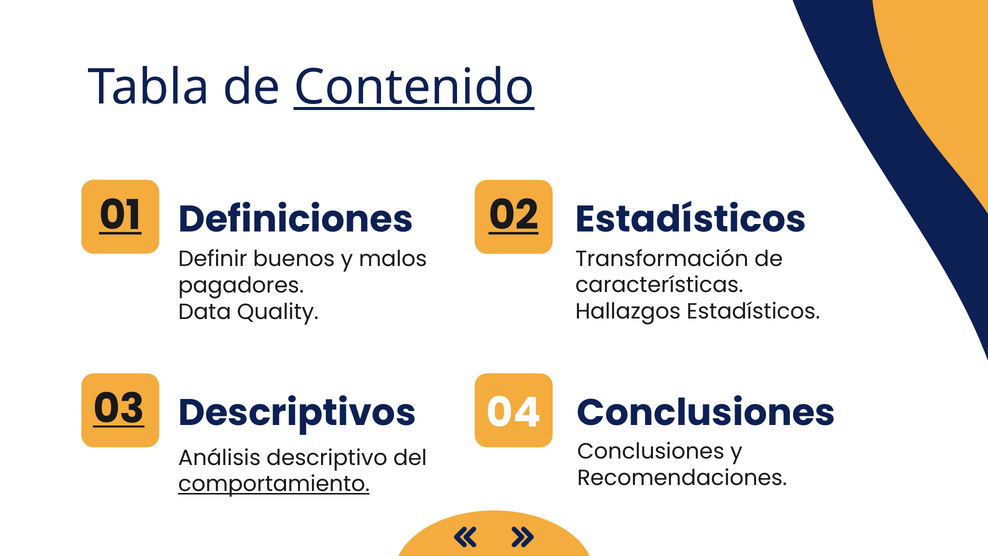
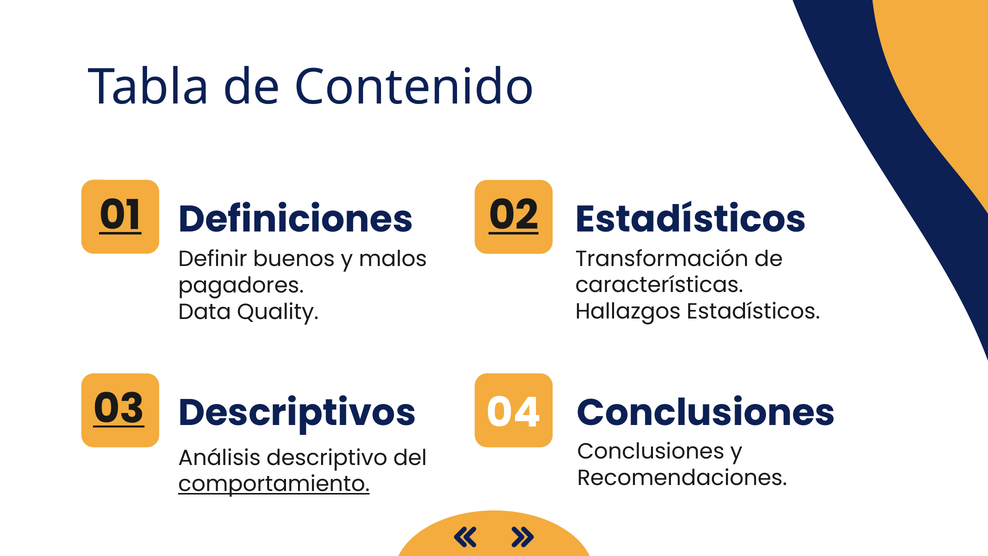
Contenido underline: present -> none (414, 87)
